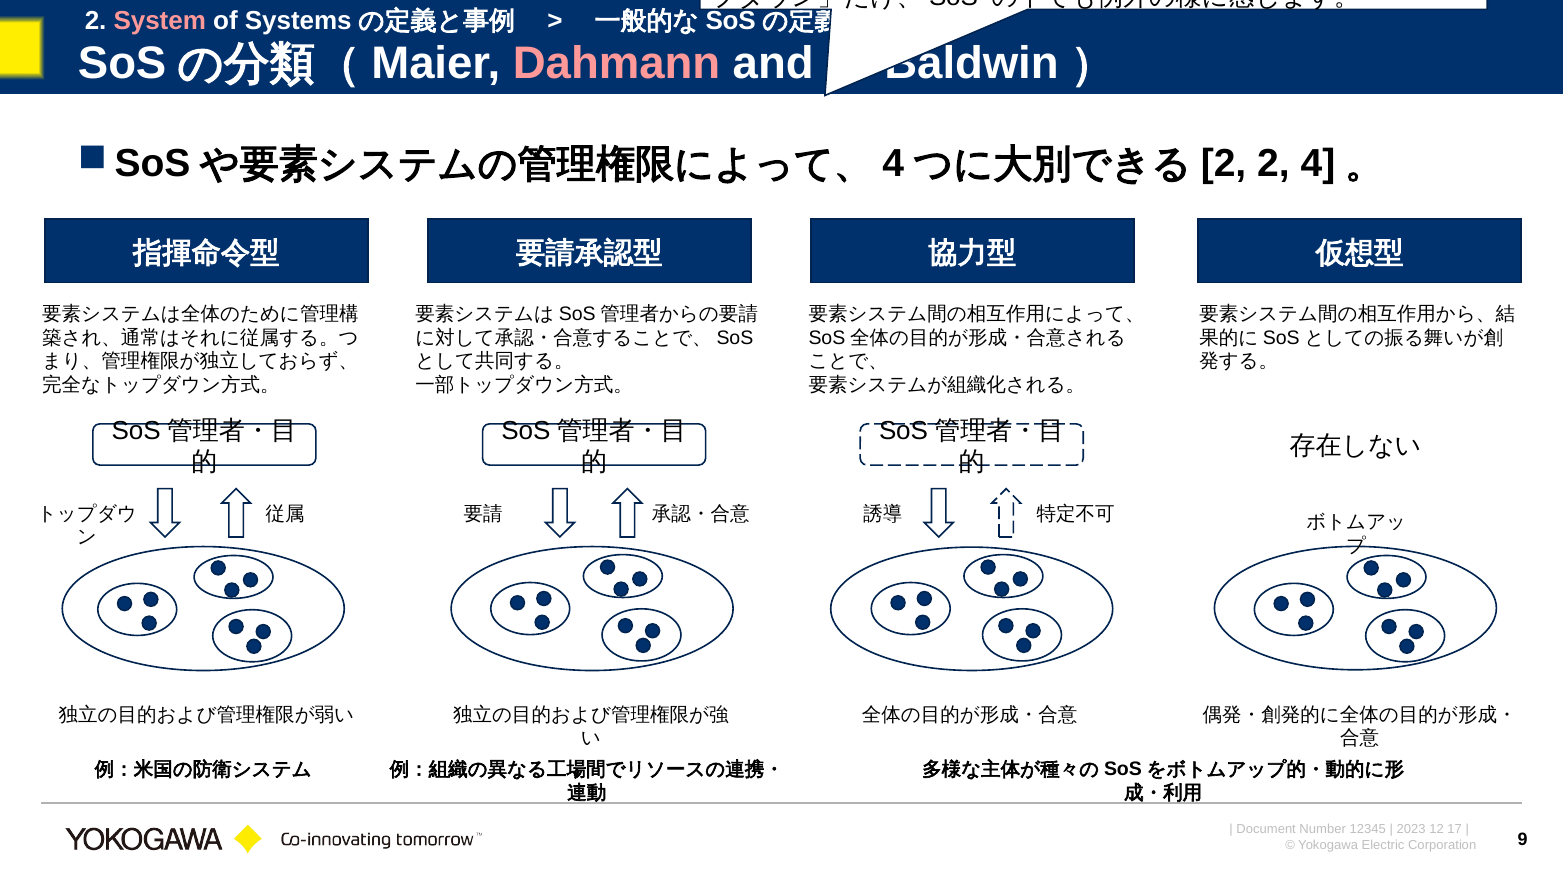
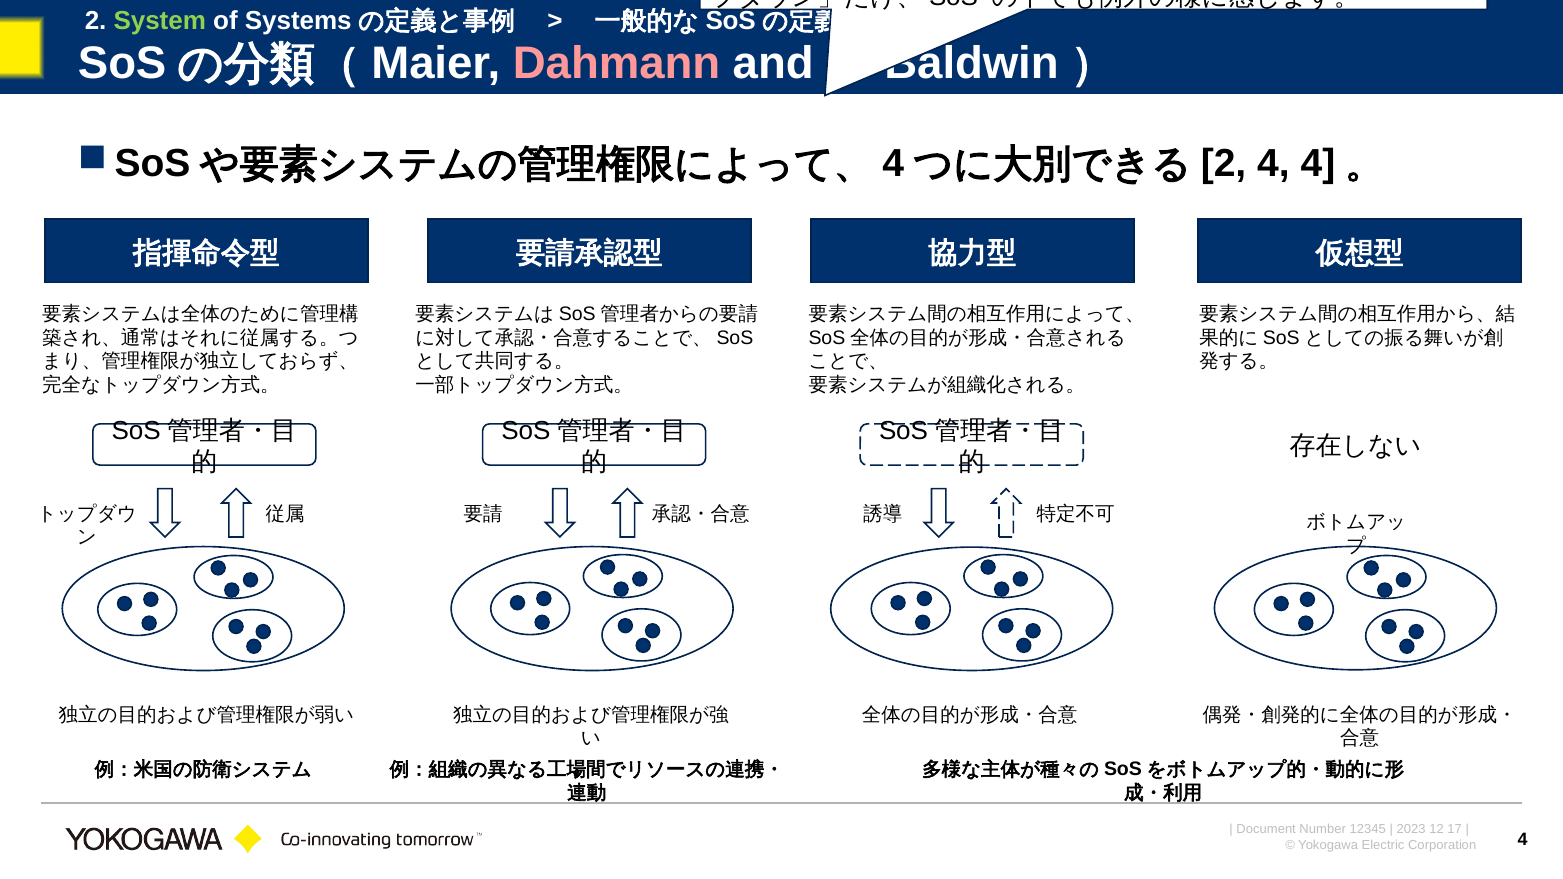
System colour: pink -> light green (160, 21)
2 2: 2 -> 4 (1273, 164)
9: 9 -> 4 (1523, 839)
